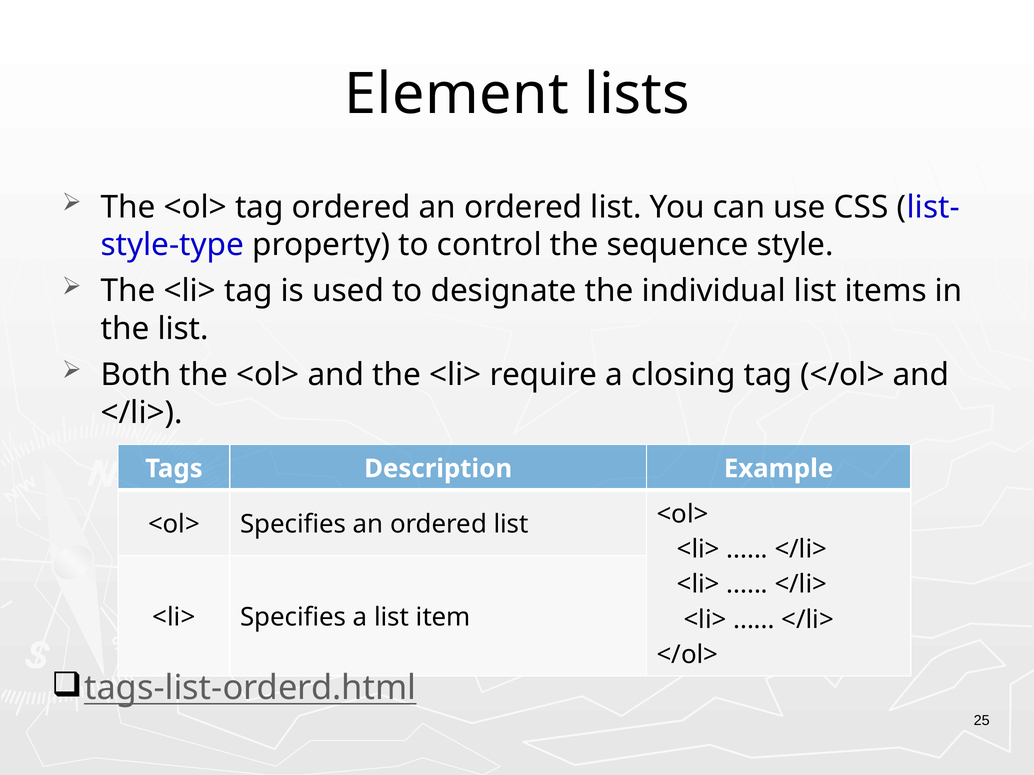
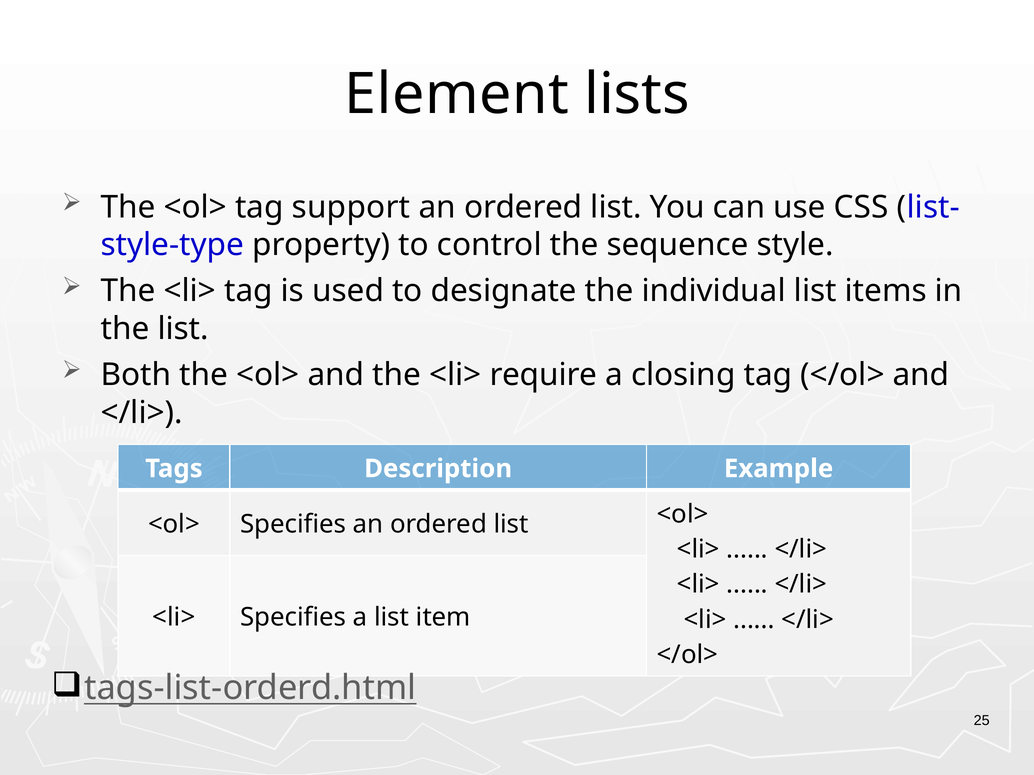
tag ordered: ordered -> support (351, 207)
